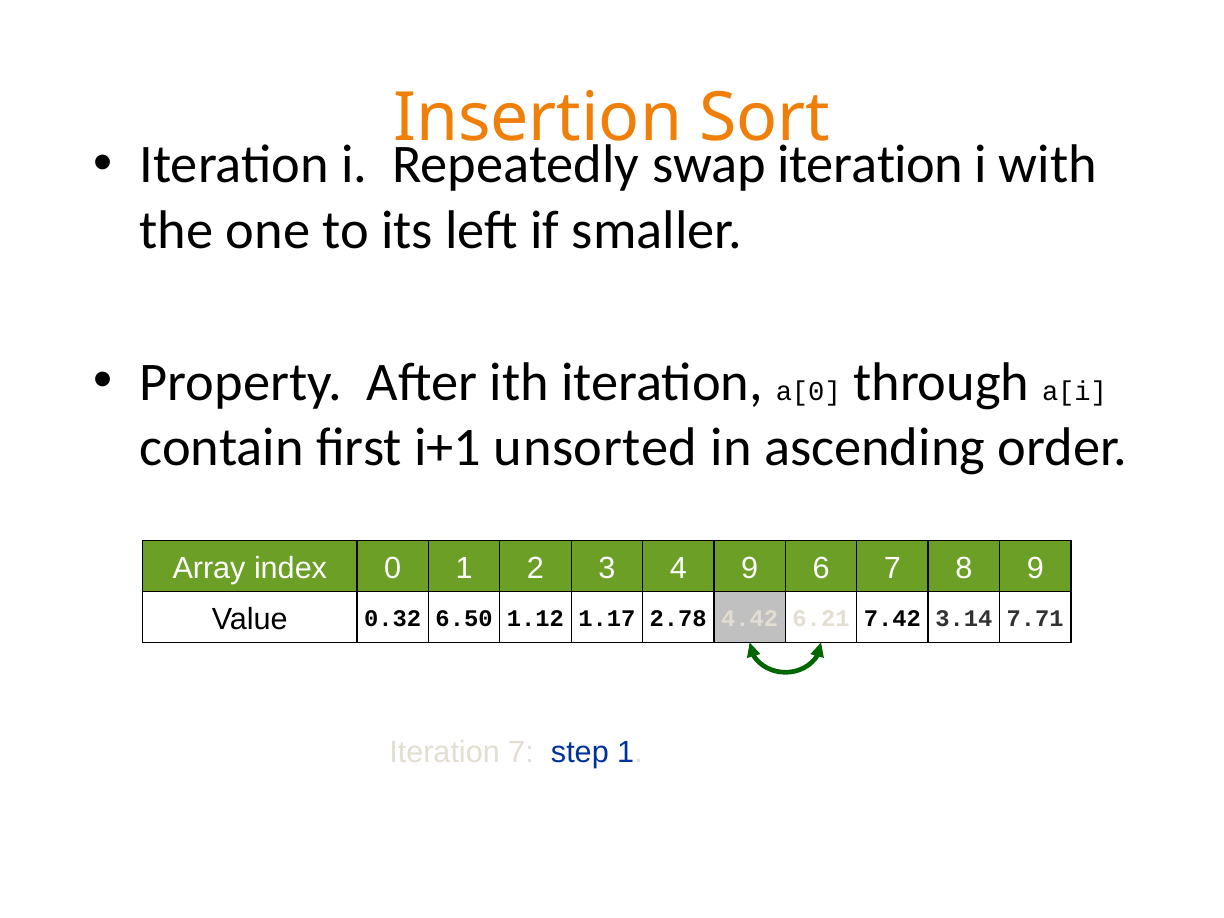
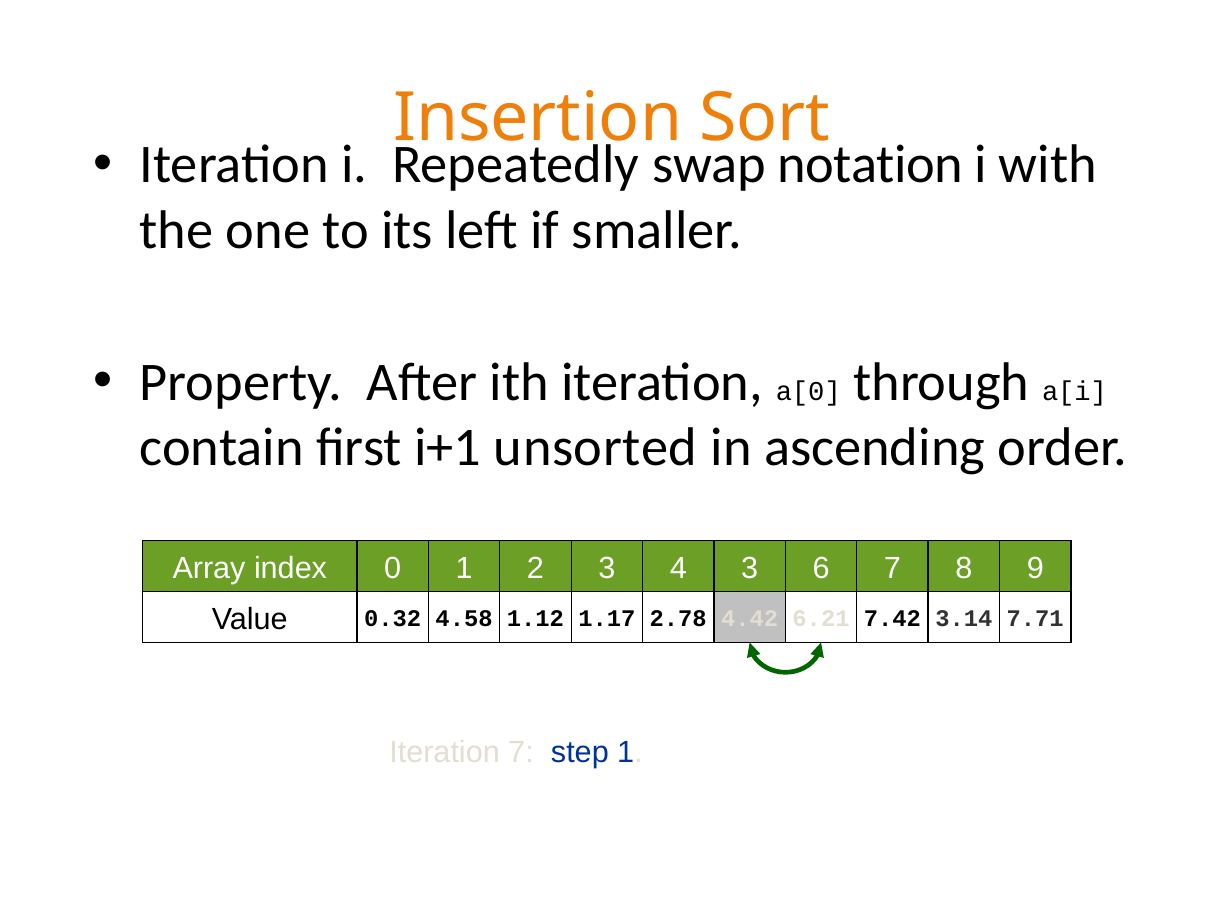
swap iteration: iteration -> notation (870, 165)
4 9: 9 -> 3 (750, 568)
6.50: 6.50 -> 4.58 (464, 619)
